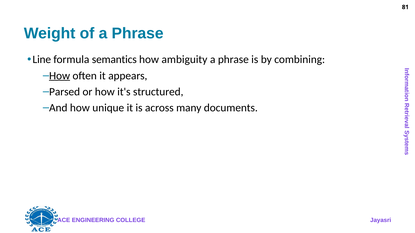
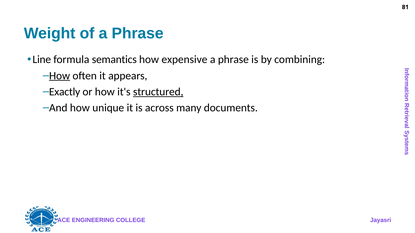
ambiguity: ambiguity -> expensive (184, 60)
Parsed: Parsed -> Exactly (65, 92)
structured underline: none -> present (158, 92)
